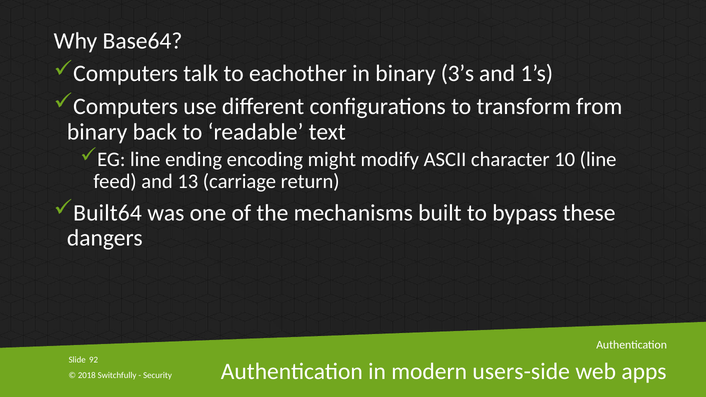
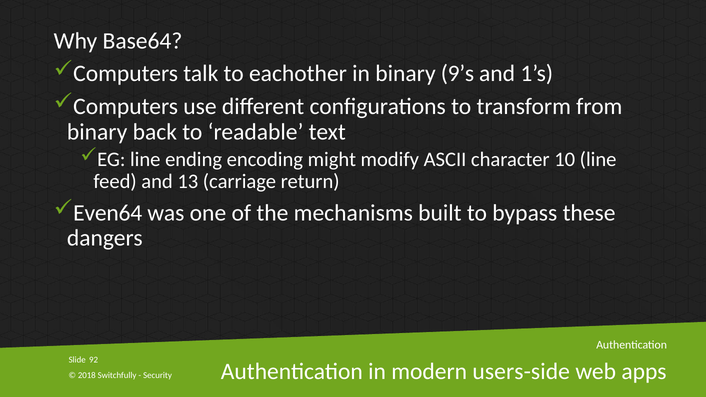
3’s: 3’s -> 9’s (457, 74)
Built64: Built64 -> Even64 (108, 213)
